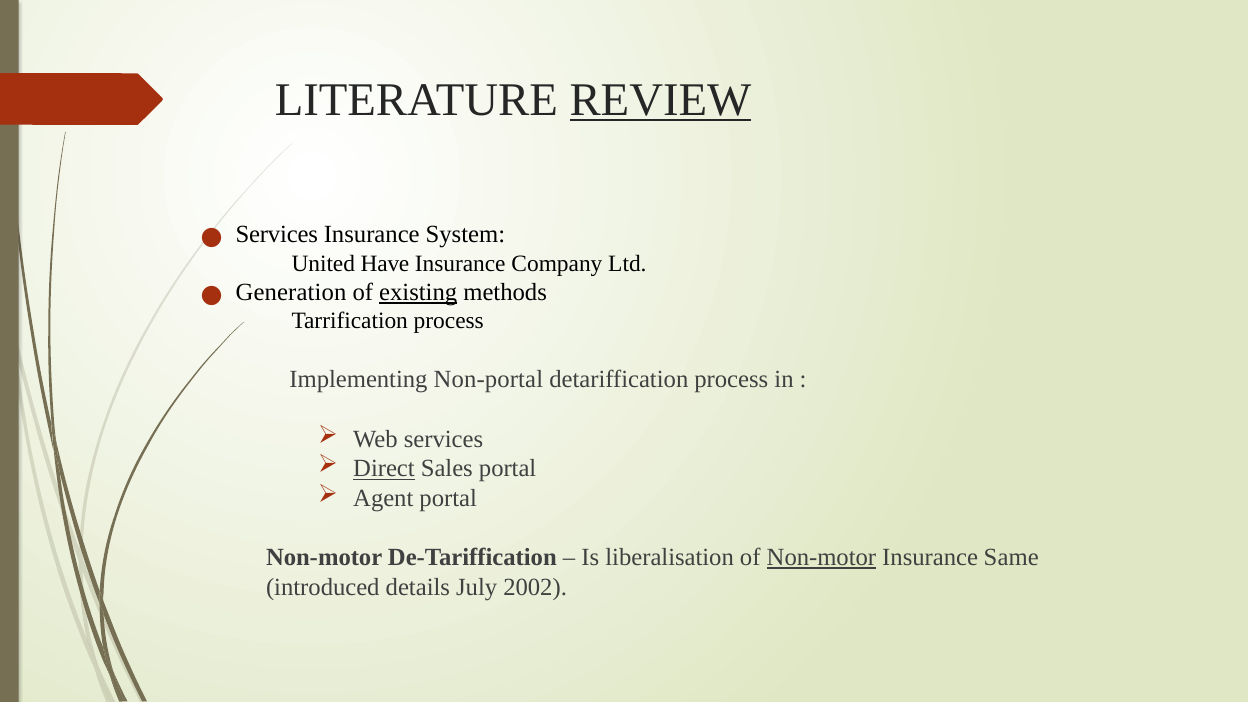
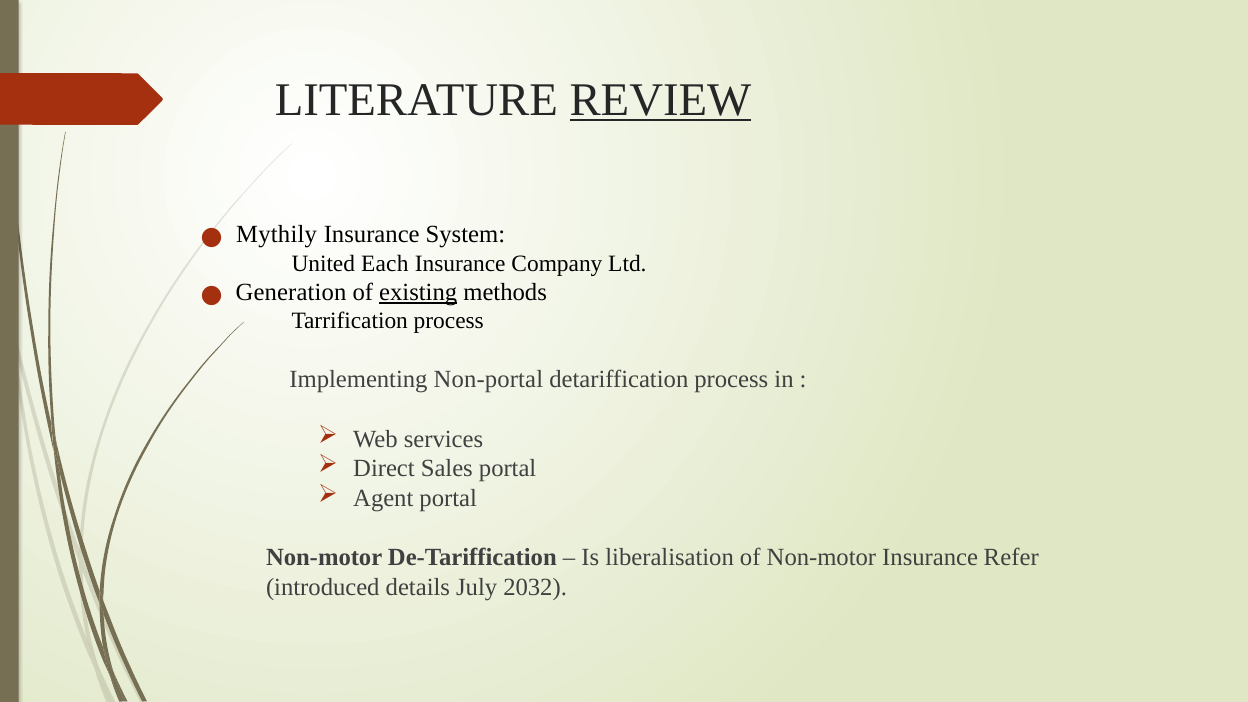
Services: Services -> Mythily (277, 235)
Have: Have -> Each (385, 264)
Direct underline: present -> none (384, 469)
Non-motor underline: present -> none (821, 558)
Same: Same -> Refer (1011, 558)
2002: 2002 -> 2032 (535, 587)
